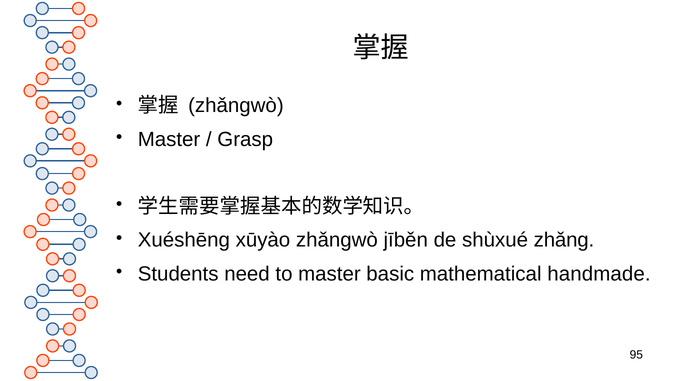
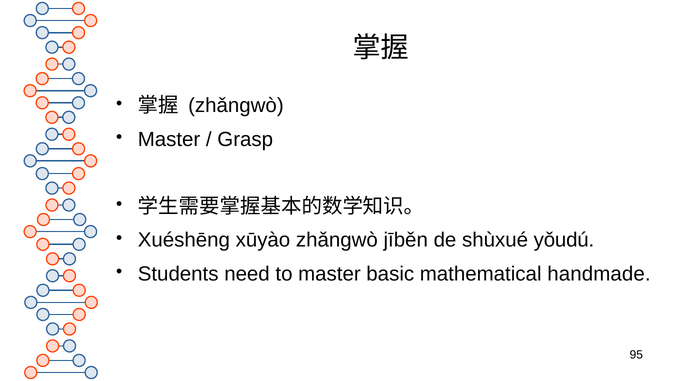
zhǎng: zhǎng -> yǒudú (564, 240)
